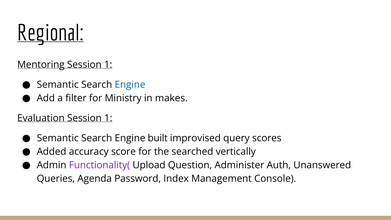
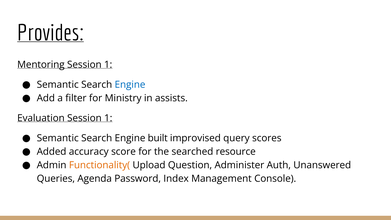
Regional: Regional -> Provides (50, 33)
makes: makes -> assists (171, 98)
vertically: vertically -> resource (236, 152)
Functionality( colour: purple -> orange (99, 165)
